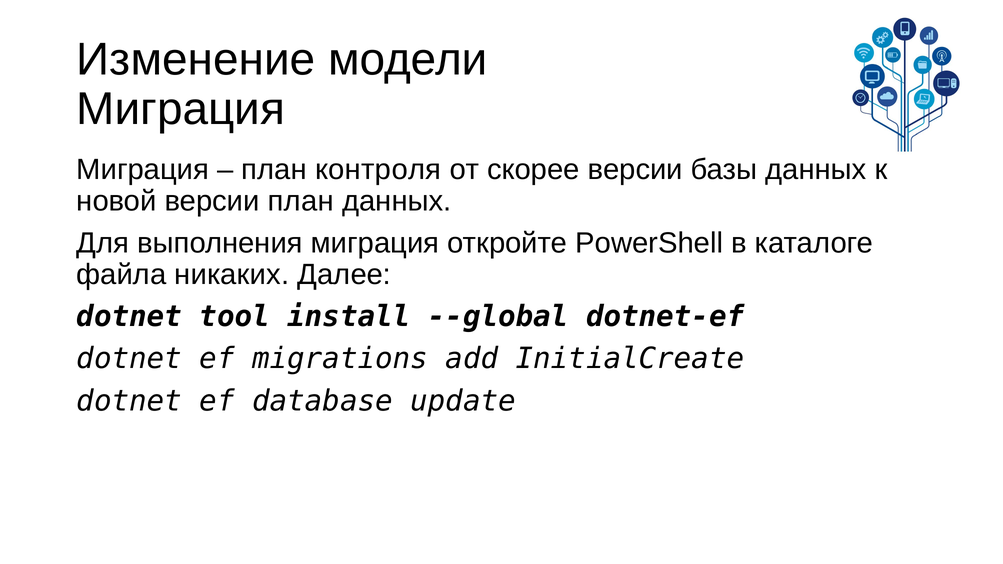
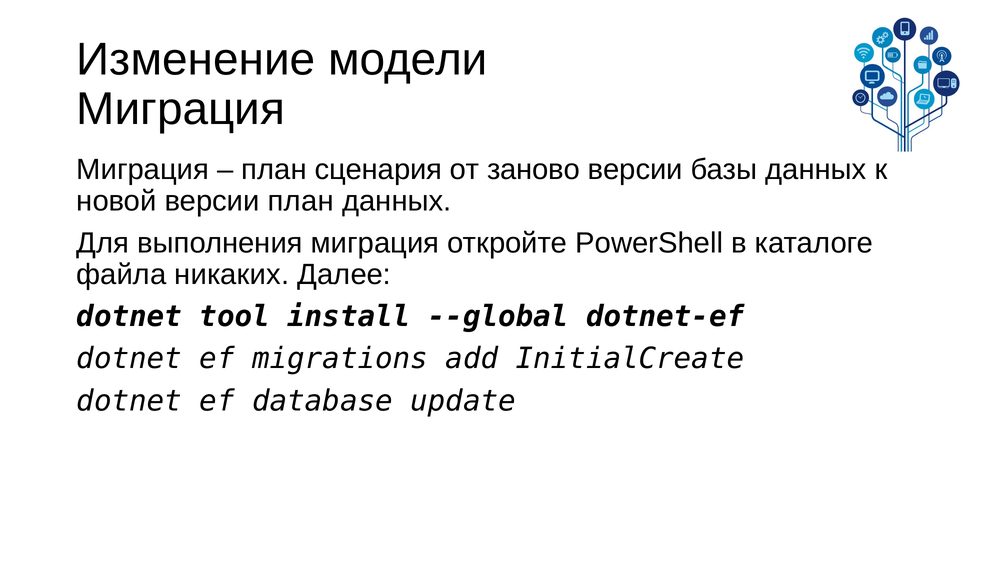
контроля: контроля -> сценария (378, 170)
скорее: скорее -> заново (534, 170)
